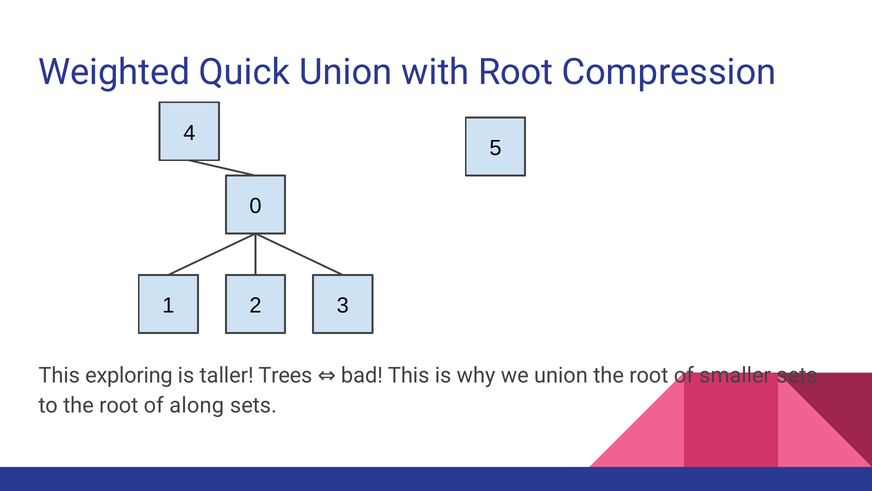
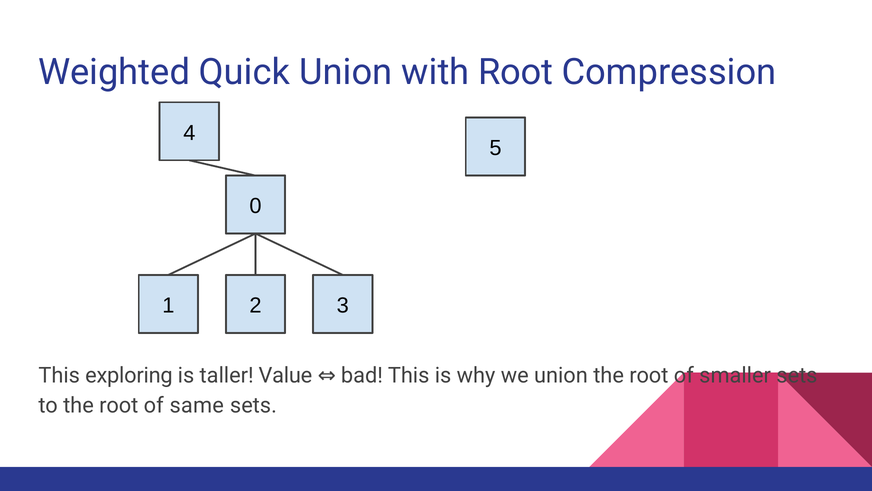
Trees: Trees -> Value (285, 375)
along: along -> same (197, 405)
